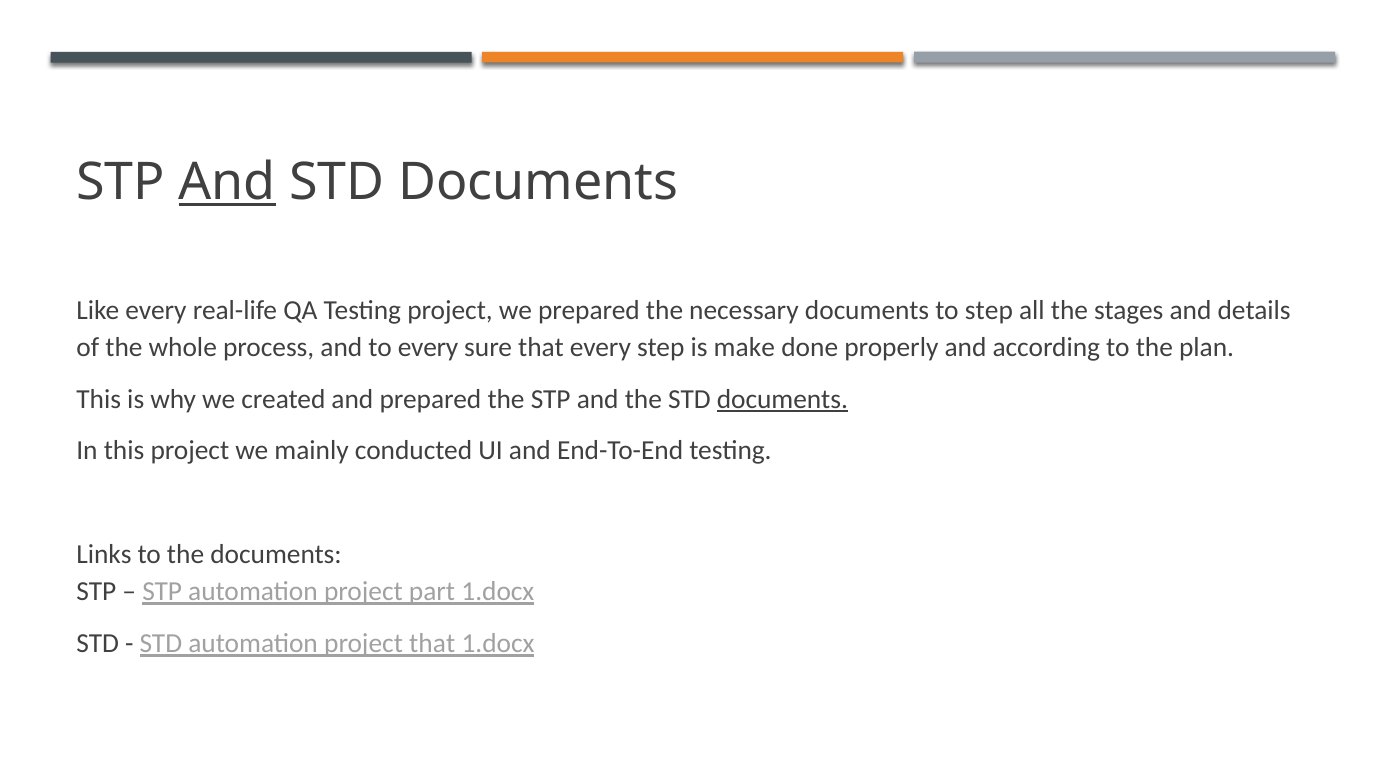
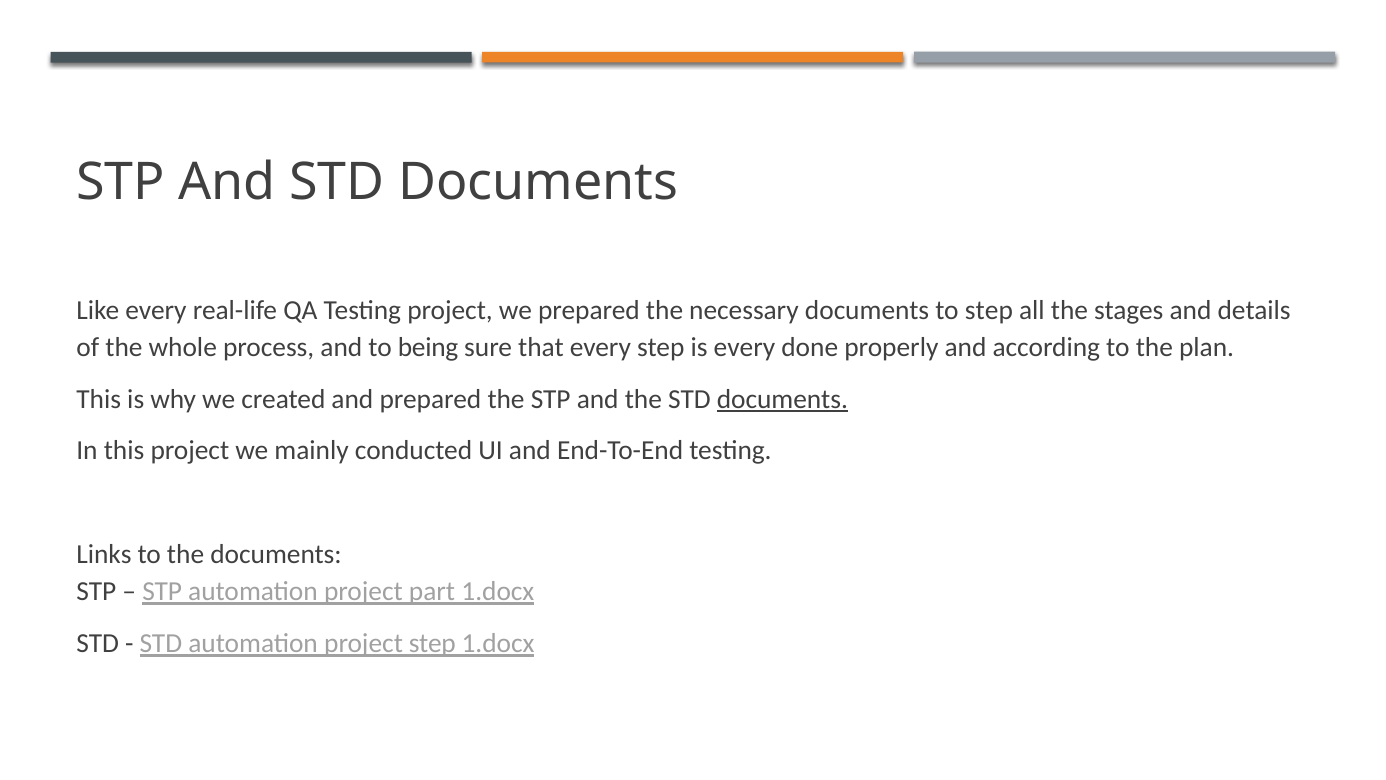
And underline: present -> none (227, 182)
to every: every -> being (428, 347)
is make: make -> every (744, 347)
project that: that -> step (432, 643)
